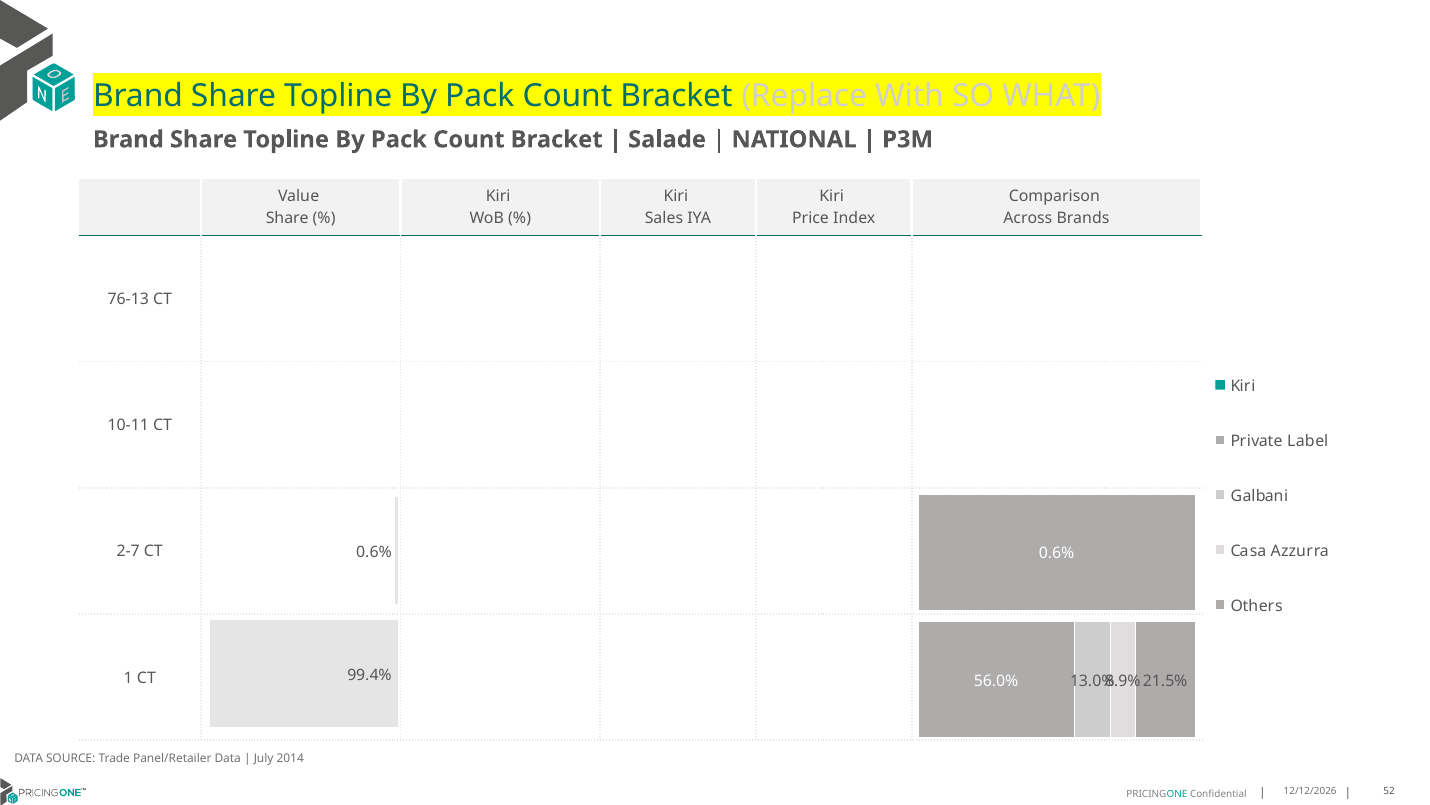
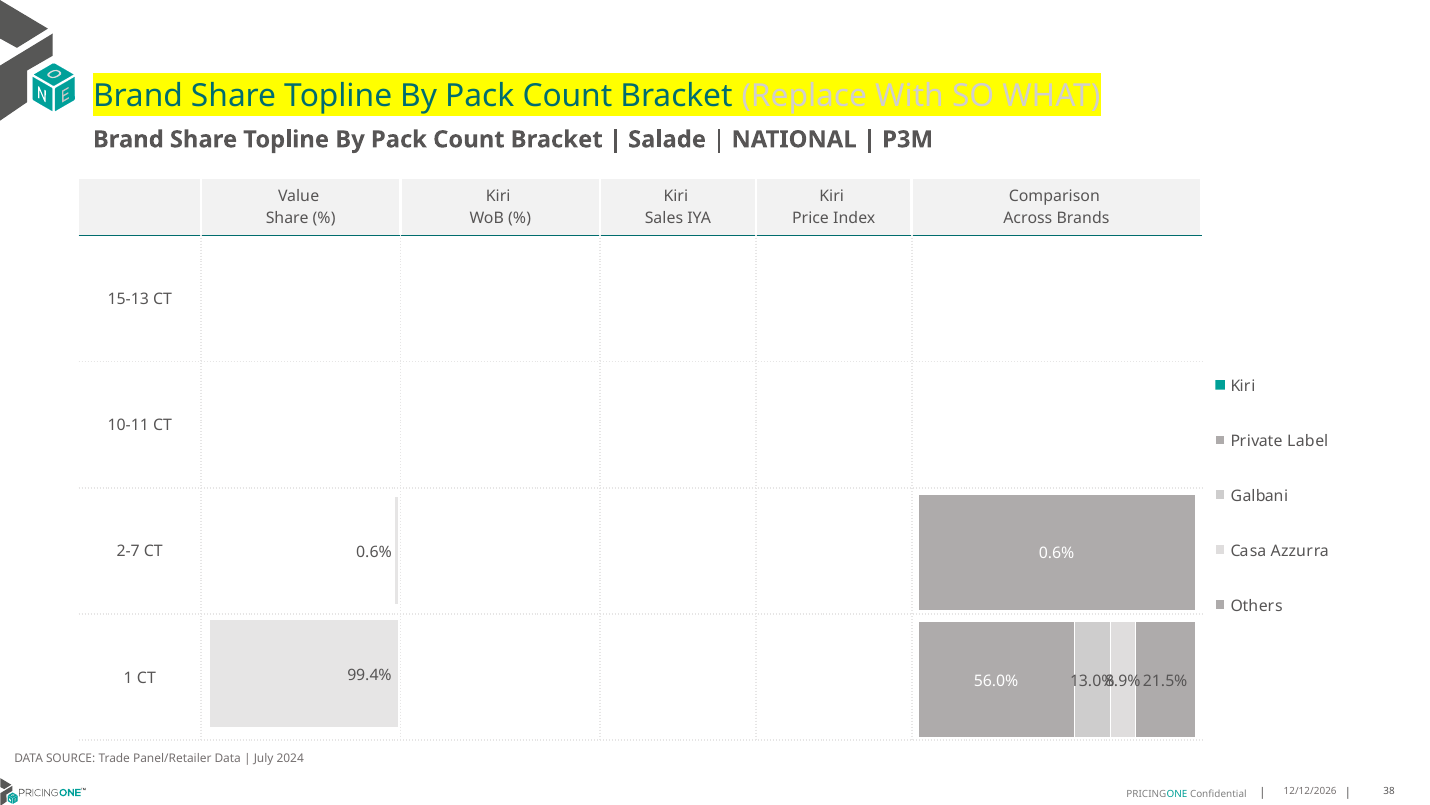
76-13: 76-13 -> 15-13 (128, 299)
2014: 2014 -> 2024 (290, 758)
52: 52 -> 38 (1389, 791)
